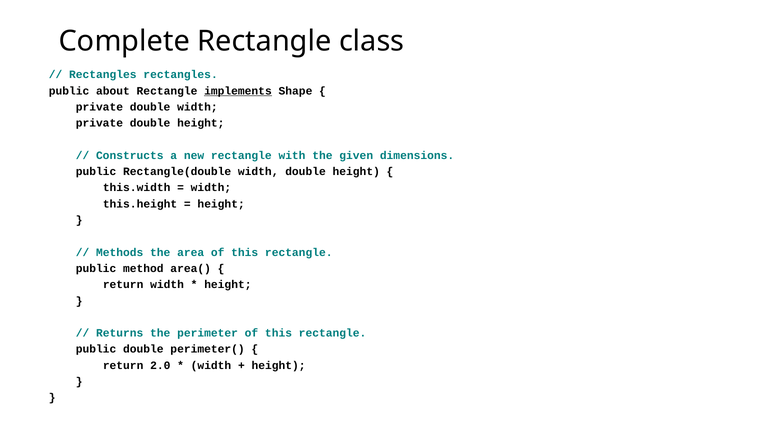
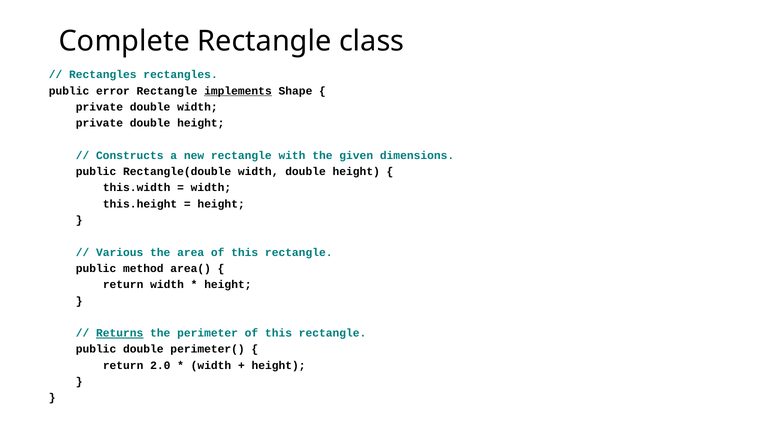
about: about -> error (113, 91)
Methods: Methods -> Various (120, 252)
Returns underline: none -> present (120, 333)
